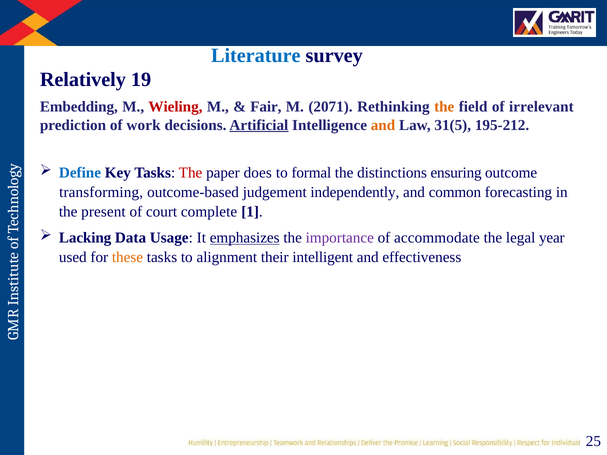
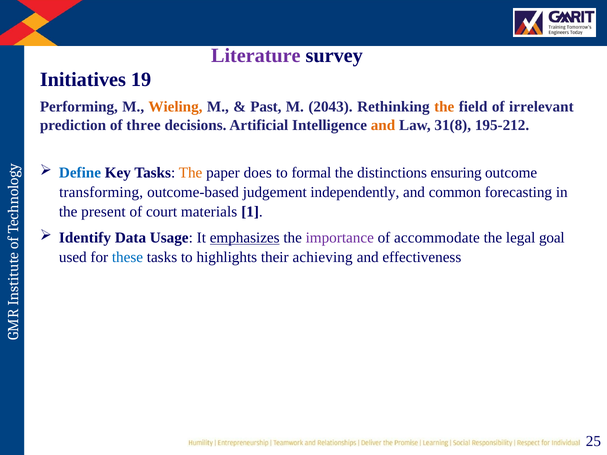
Literature colour: blue -> purple (256, 56)
Relatively: Relatively -> Initiatives (83, 80)
Embedding: Embedding -> Performing (79, 107)
Wieling colour: red -> orange (175, 107)
Fair: Fair -> Past (266, 107)
2071: 2071 -> 2043 (331, 107)
work: work -> three (144, 125)
Artificial underline: present -> none (259, 125)
31(5: 31(5 -> 31(8 (453, 125)
The colour: red -> orange (191, 173)
complete: complete -> materials (209, 212)
Lacking: Lacking -> Identify (85, 238)
year: year -> goal (552, 238)
these colour: orange -> blue (127, 257)
alignment: alignment -> highlights (227, 257)
intelligent: intelligent -> achieving (323, 257)
